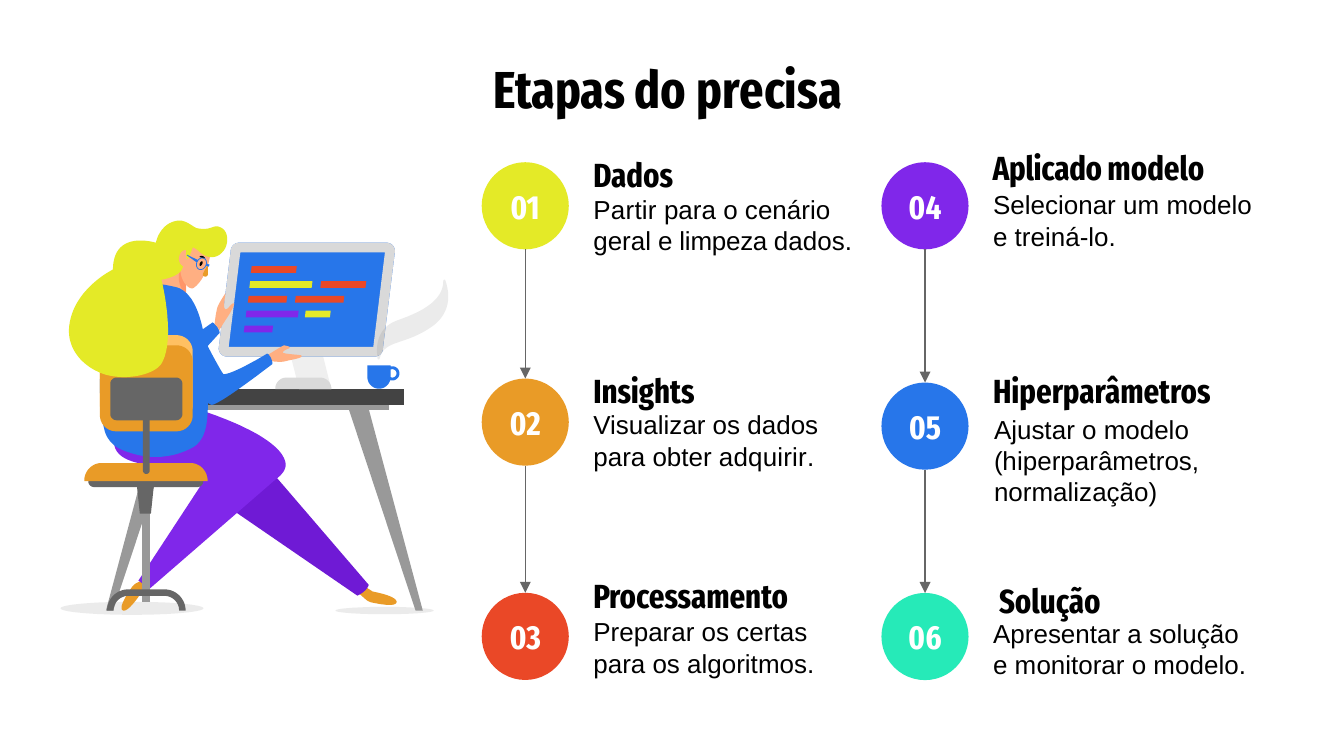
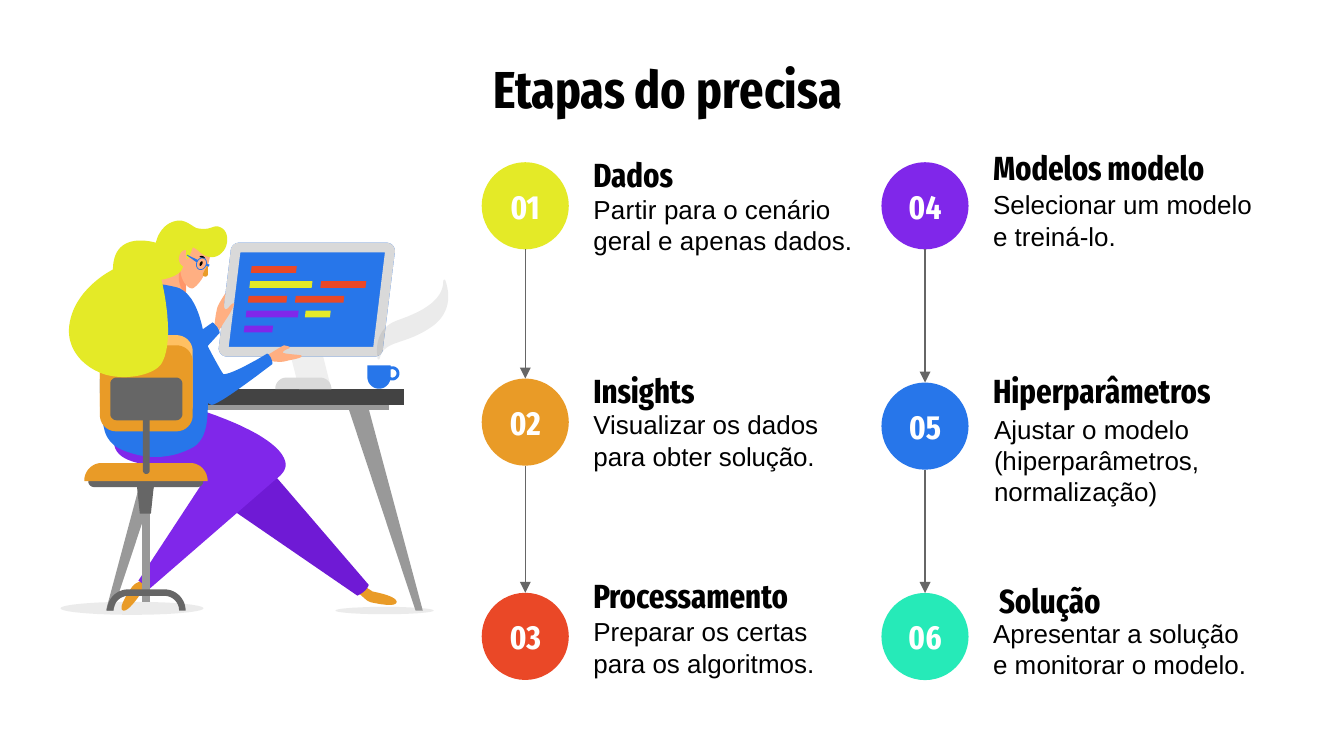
Aplicado: Aplicado -> Modelos (1047, 170)
limpeza: limpeza -> apenas (723, 242)
obter adquirir: adquirir -> solução (767, 457)
